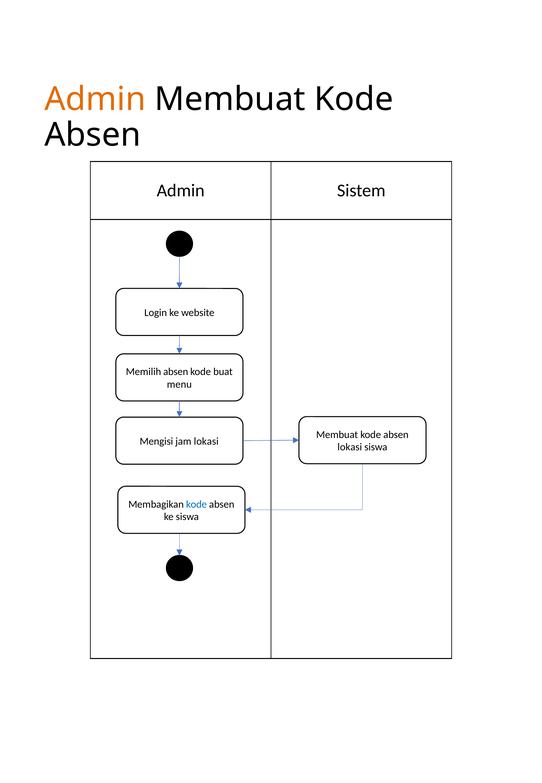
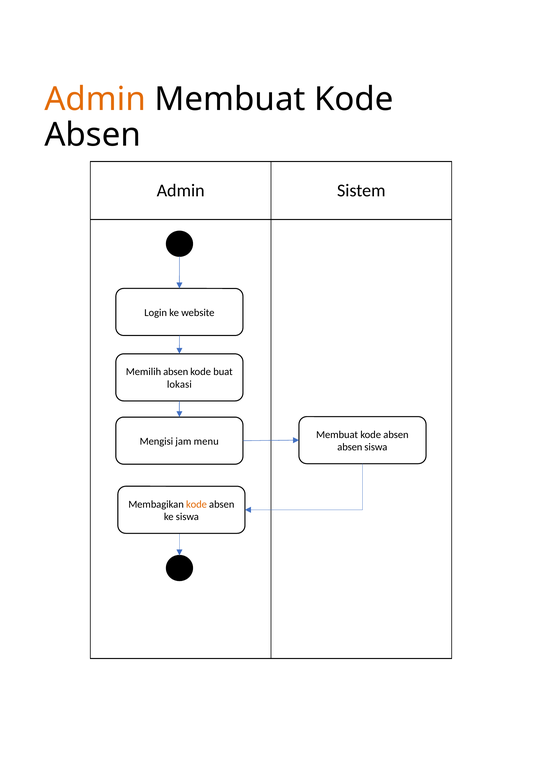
menu: menu -> lokasi (179, 384)
jam lokasi: lokasi -> menu (206, 441)
lokasi: lokasi -> absen (350, 447)
kode colour: blue -> orange (196, 504)
